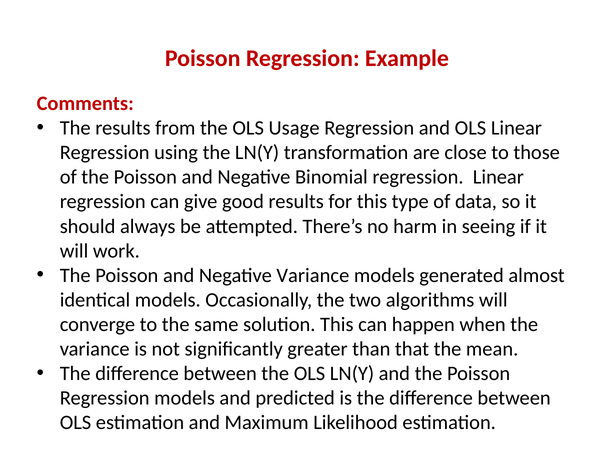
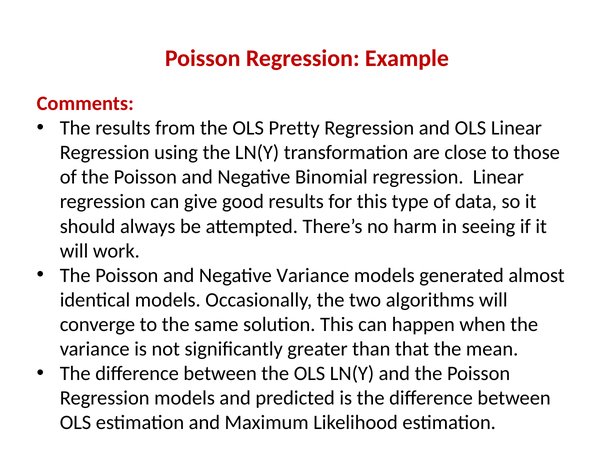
Usage: Usage -> Pretty (294, 128)
